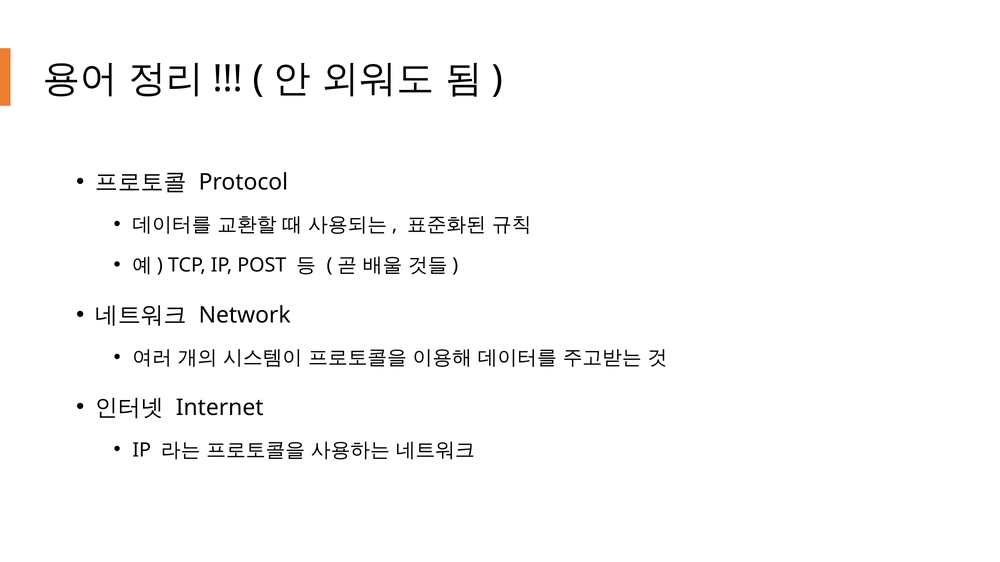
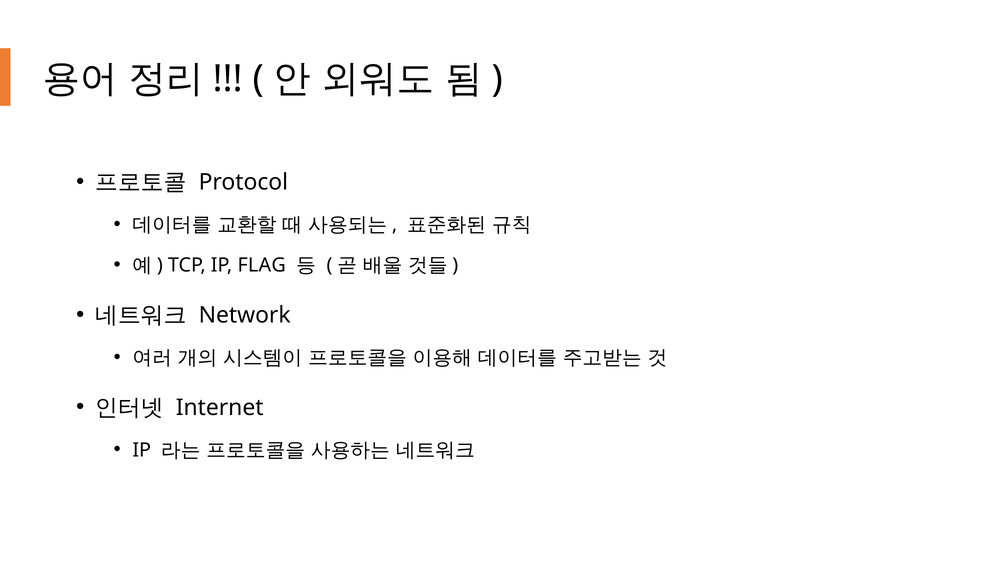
POST: POST -> FLAG (262, 266)
